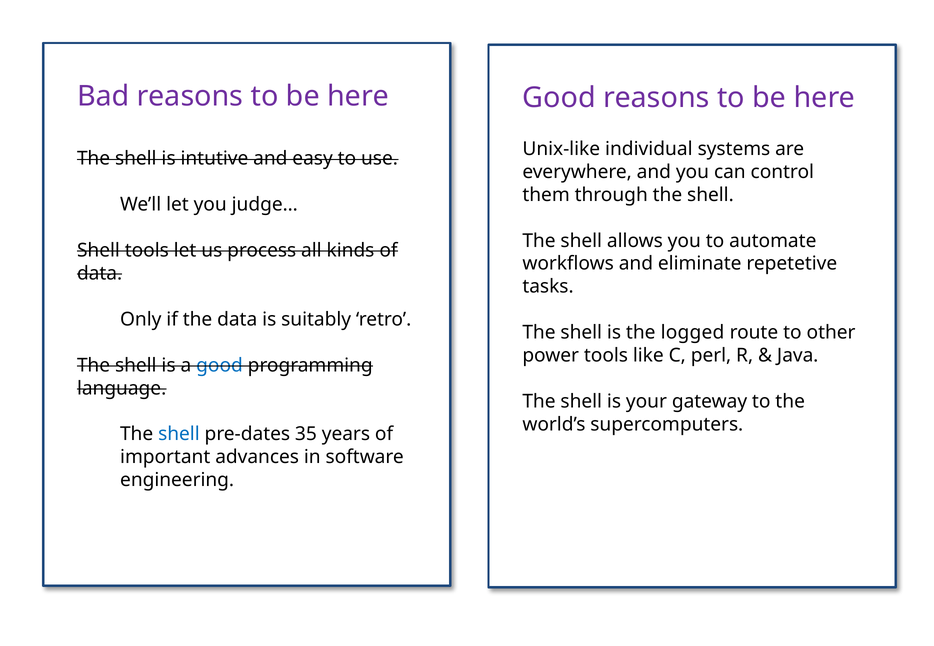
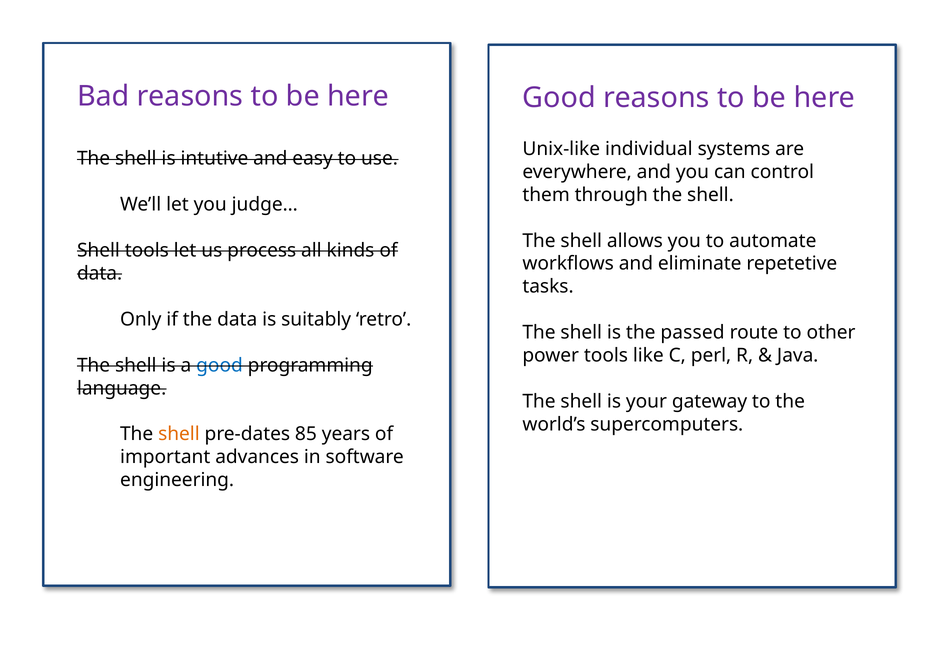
logged: logged -> passed (693, 333)
shell colour: blue -> orange (179, 435)
35: 35 -> 85 (306, 435)
